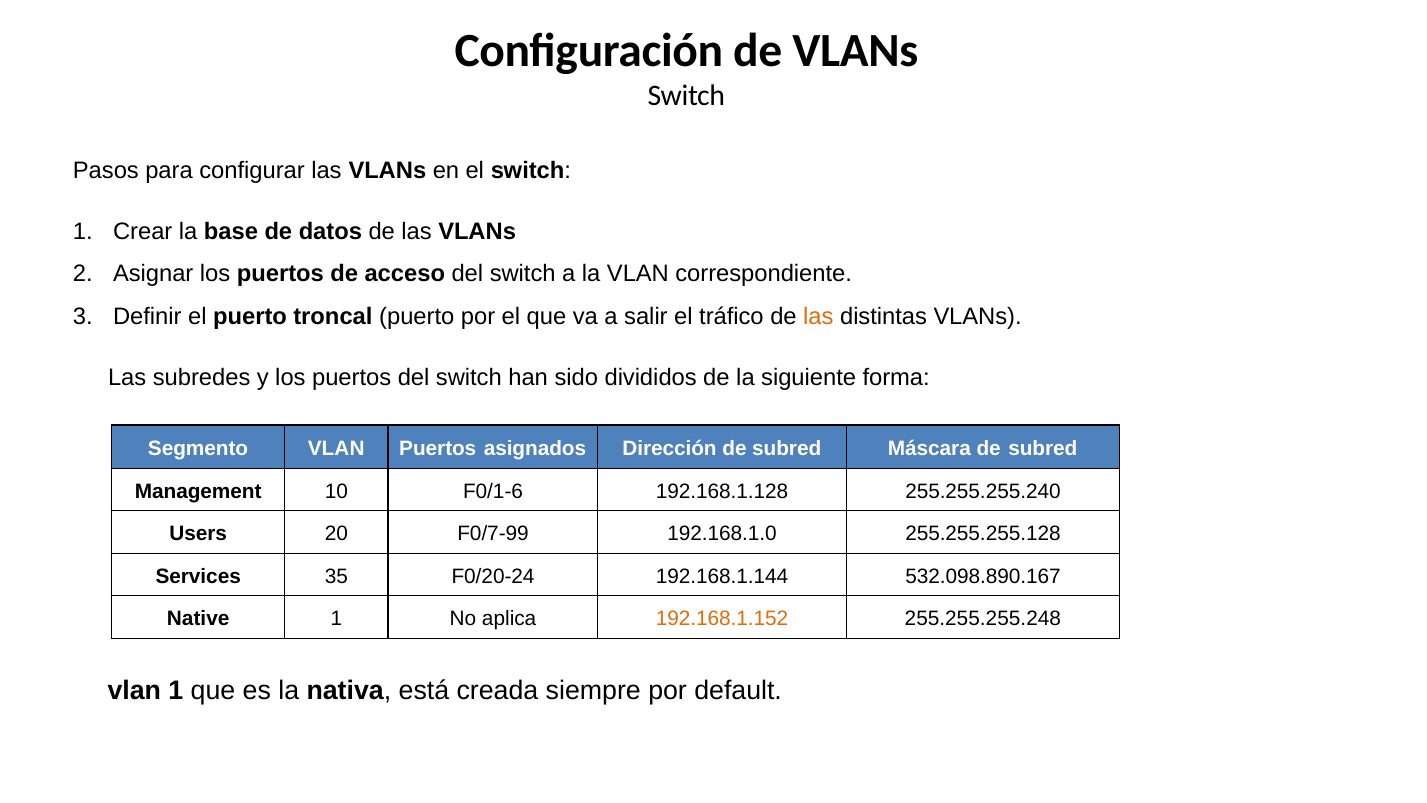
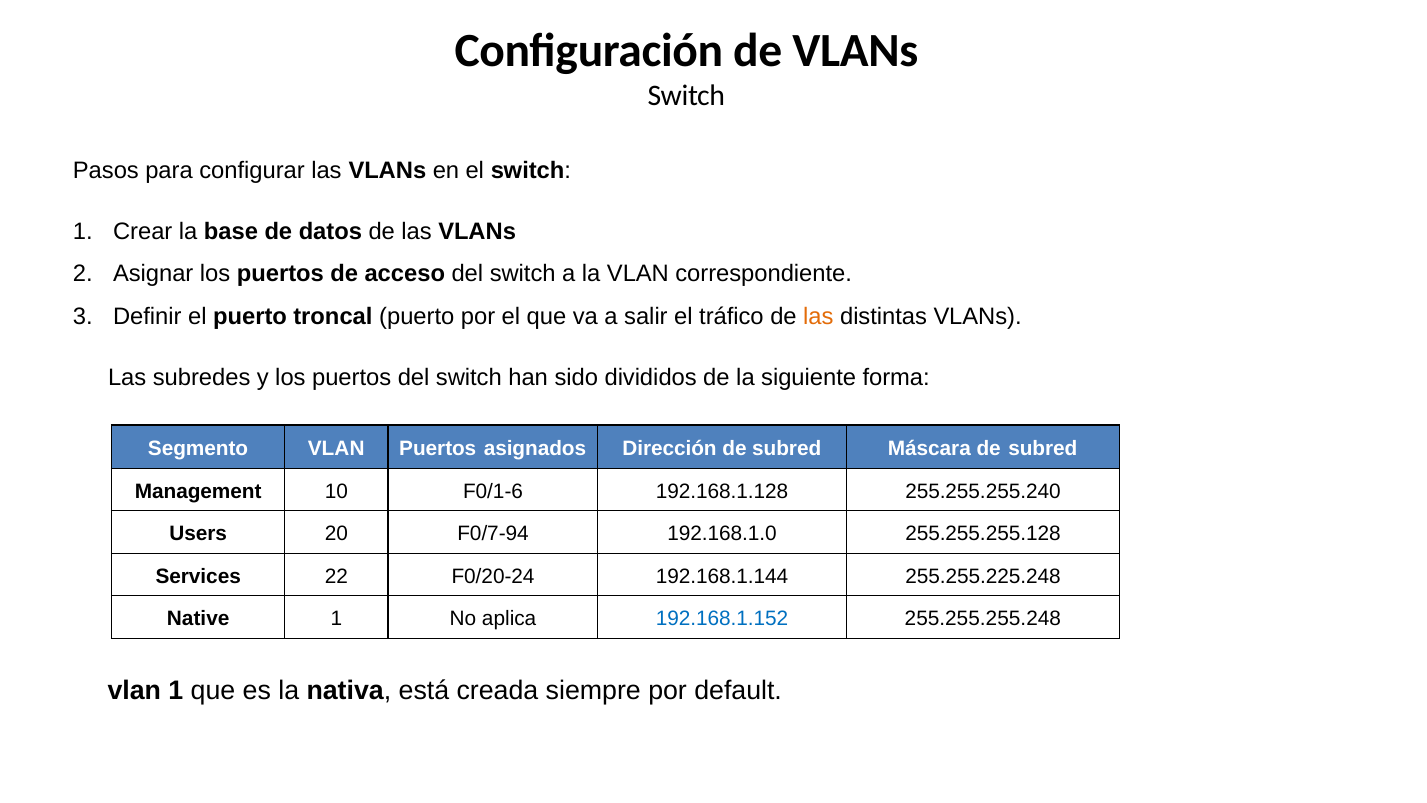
F0/7-99: F0/7-99 -> F0/7-94 (493, 534)
35: 35 -> 22 (336, 576)
532.098.890.167: 532.098.890.167 -> 255.255.225.248 (983, 576)
192.168.1.152 colour: orange -> blue (722, 619)
